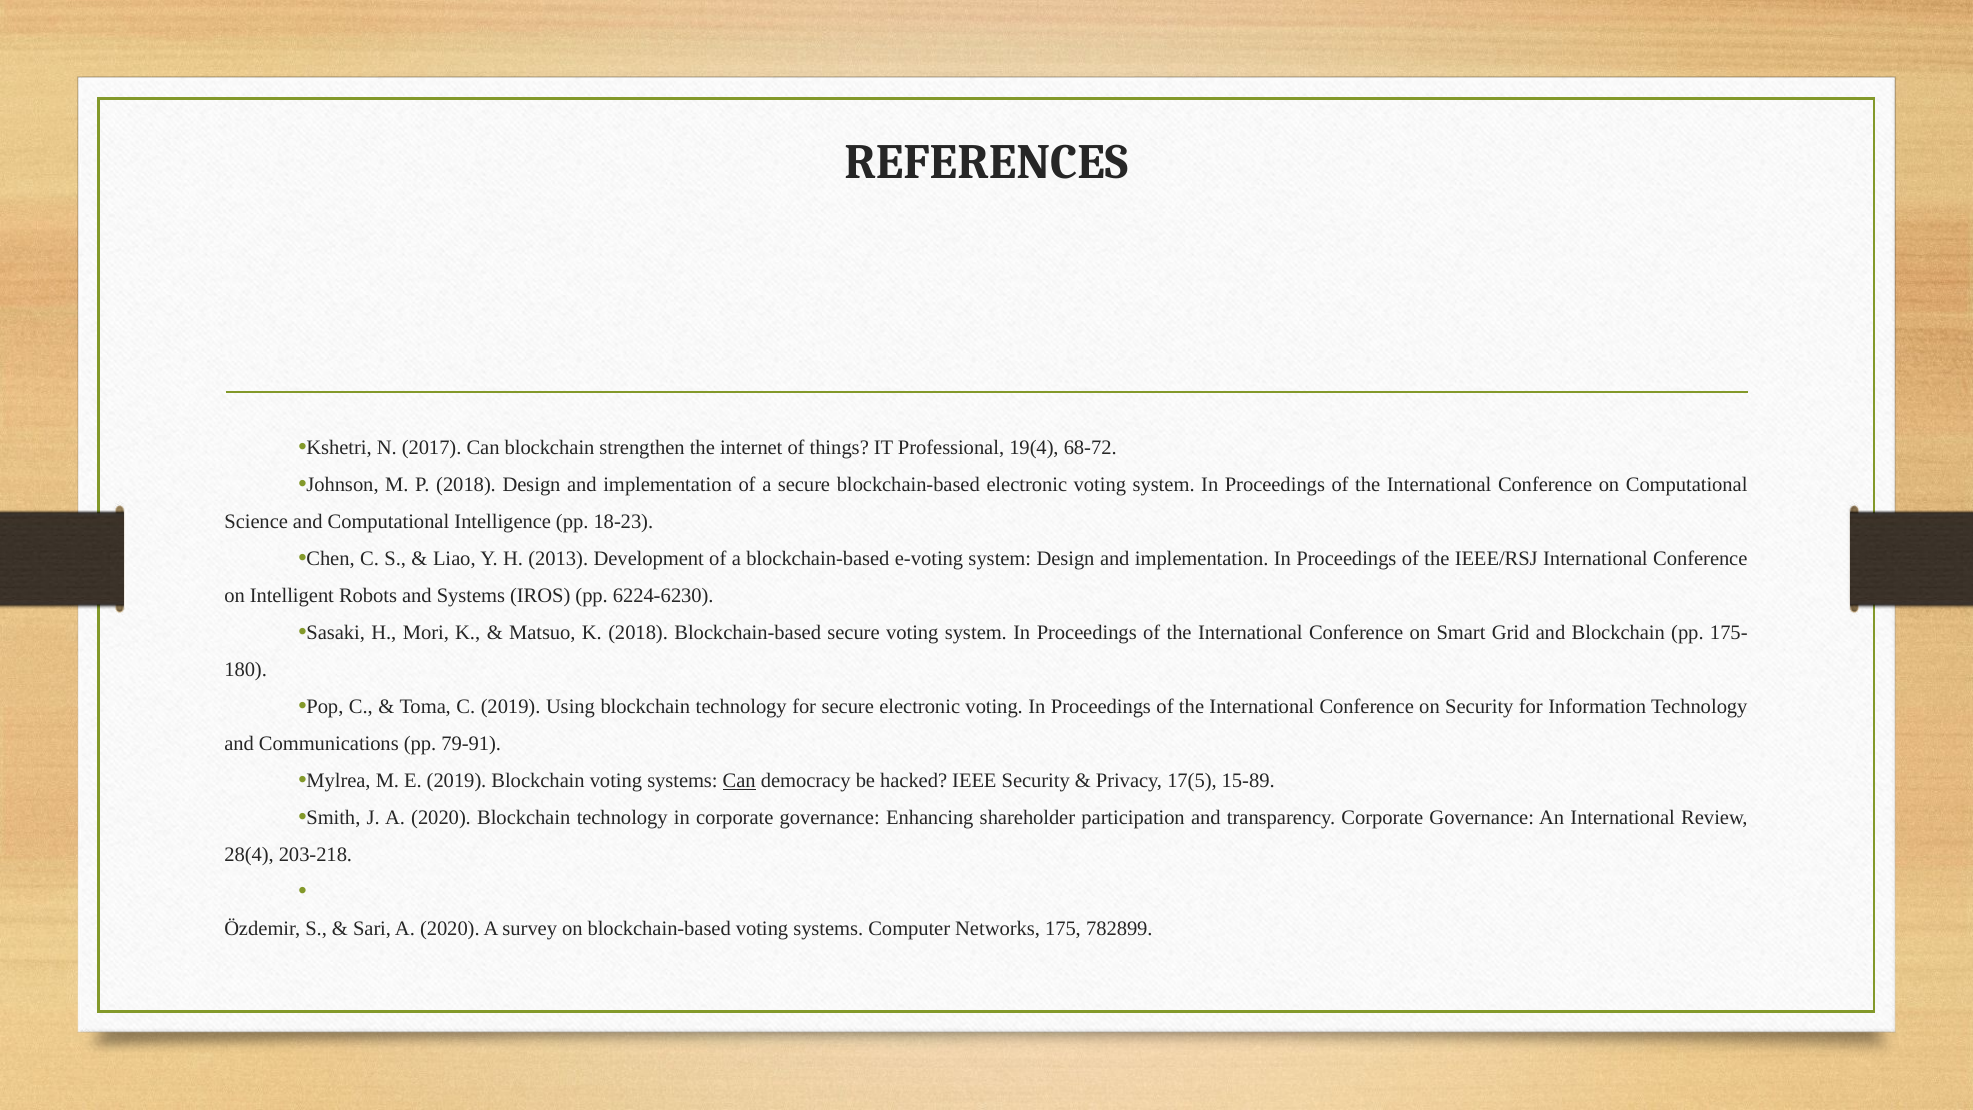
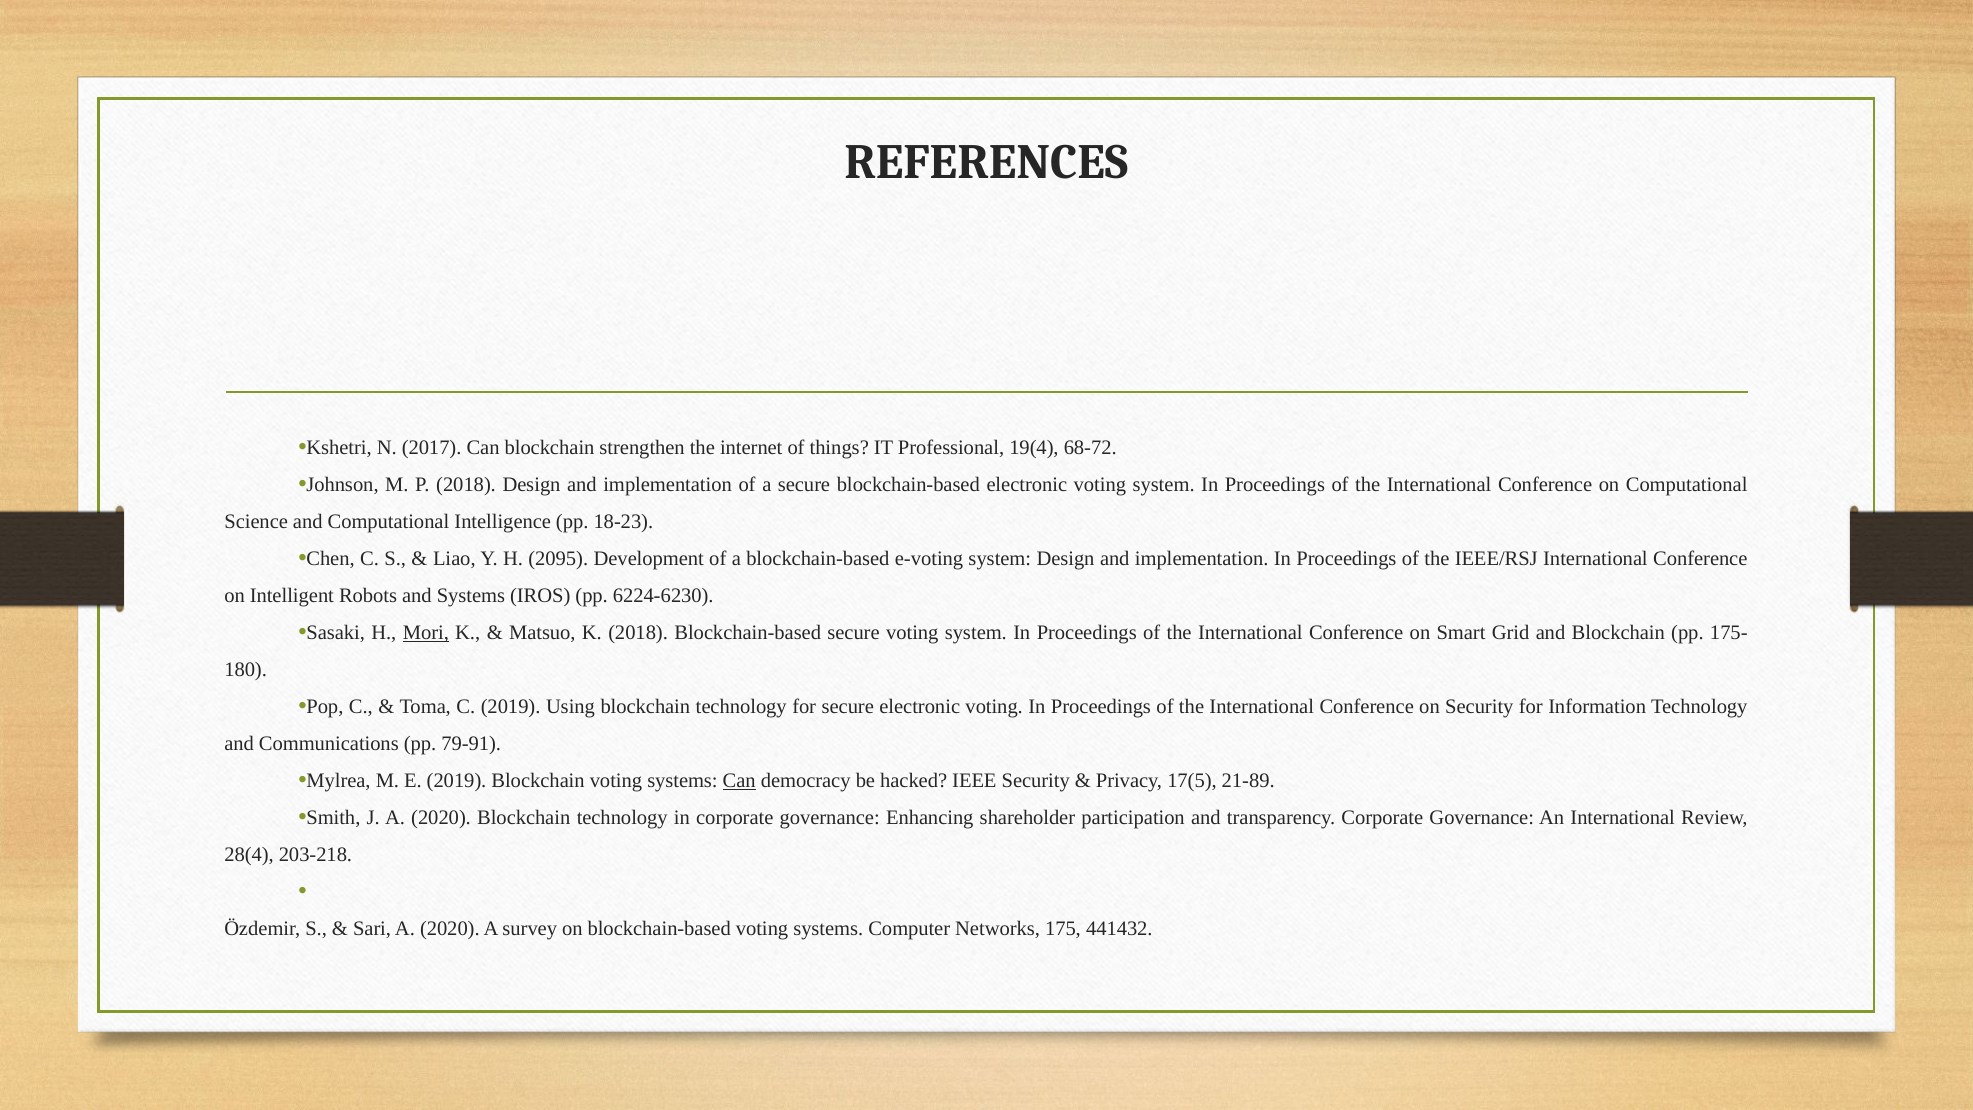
2013: 2013 -> 2095 (558, 558)
Mori underline: none -> present (426, 633)
15-89: 15-89 -> 21-89 (1248, 781)
782899: 782899 -> 441432 (1119, 929)
